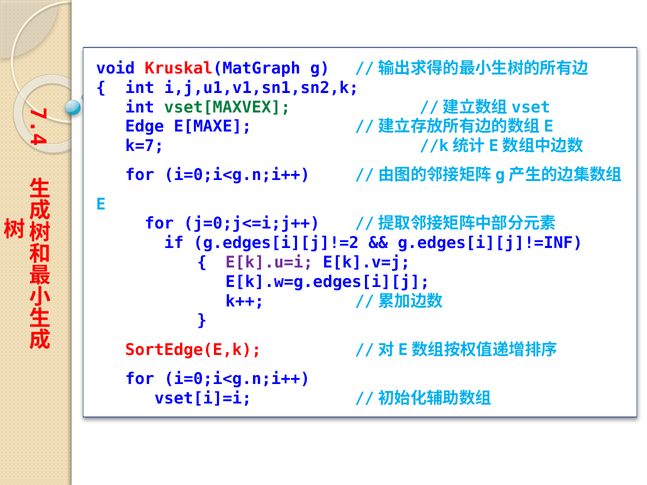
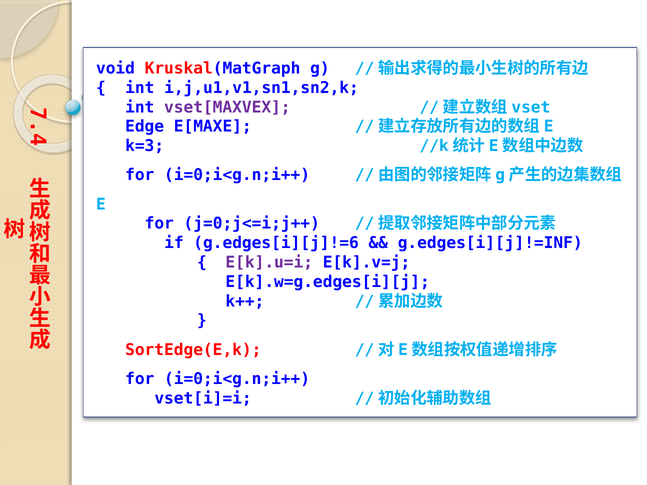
vset[MAXVEX colour: green -> purple (227, 107)
k=7: k=7 -> k=3 (145, 146)
g.edges[i][j]!=2: g.edges[i][j]!=2 -> g.edges[i][j]!=6 (276, 243)
